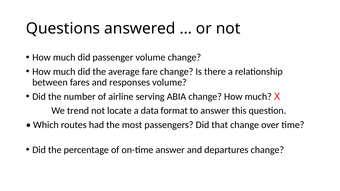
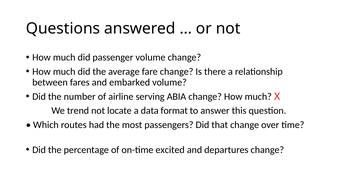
responses: responses -> embarked (130, 82)
on-time answer: answer -> excited (170, 150)
